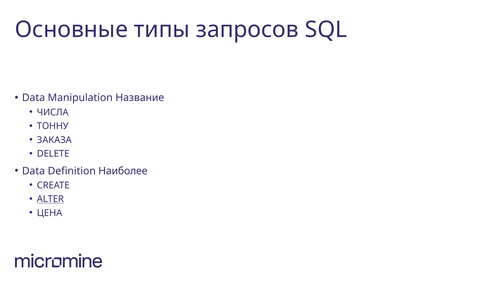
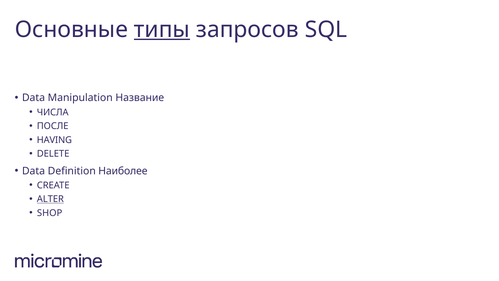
типы underline: none -> present (162, 29)
ТОННУ: ТОННУ -> ПОСЛЕ (53, 126)
ЗАКАЗА: ЗАКАЗА -> HAVING (54, 140)
ЦЕНА: ЦЕНА -> SHOP (50, 213)
